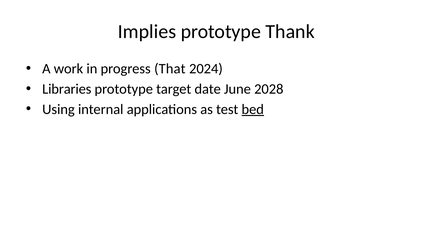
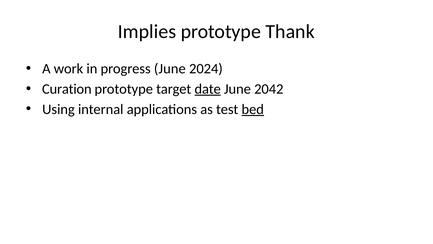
progress That: That -> June (170, 69)
Libraries: Libraries -> Curation (67, 89)
date underline: none -> present (208, 89)
2028: 2028 -> 2042 (269, 89)
